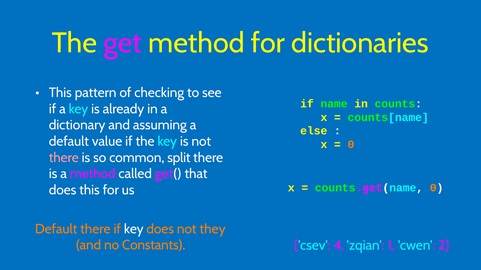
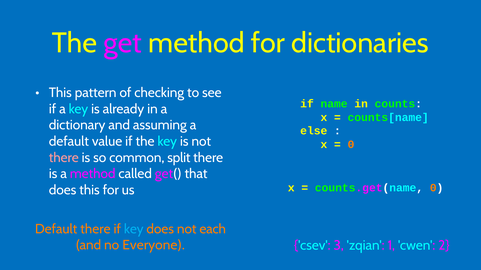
key colour: white -> light blue (134, 229)
they: they -> each (213, 229)
Constants: Constants -> Everyone (154, 246)
4: 4 -> 3 (339, 246)
